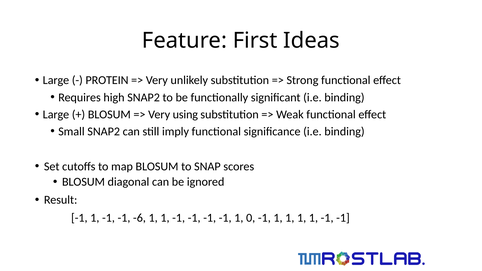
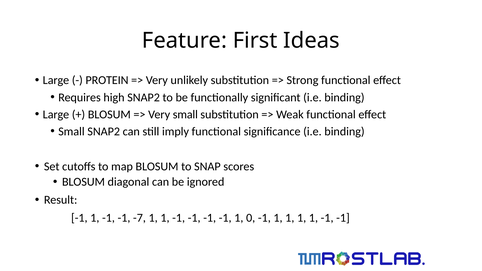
Very using: using -> small (185, 114)
-6: -6 -> -7 (139, 218)
